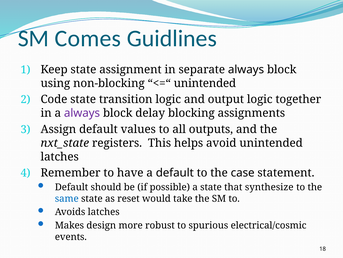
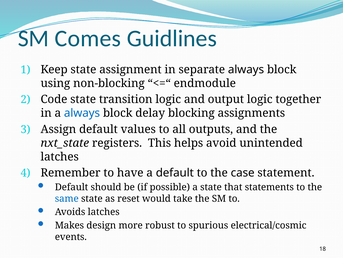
unintended: unintended -> endmodule (205, 83)
always colour: purple -> blue (82, 113)
synthesize: synthesize -> statements (269, 187)
